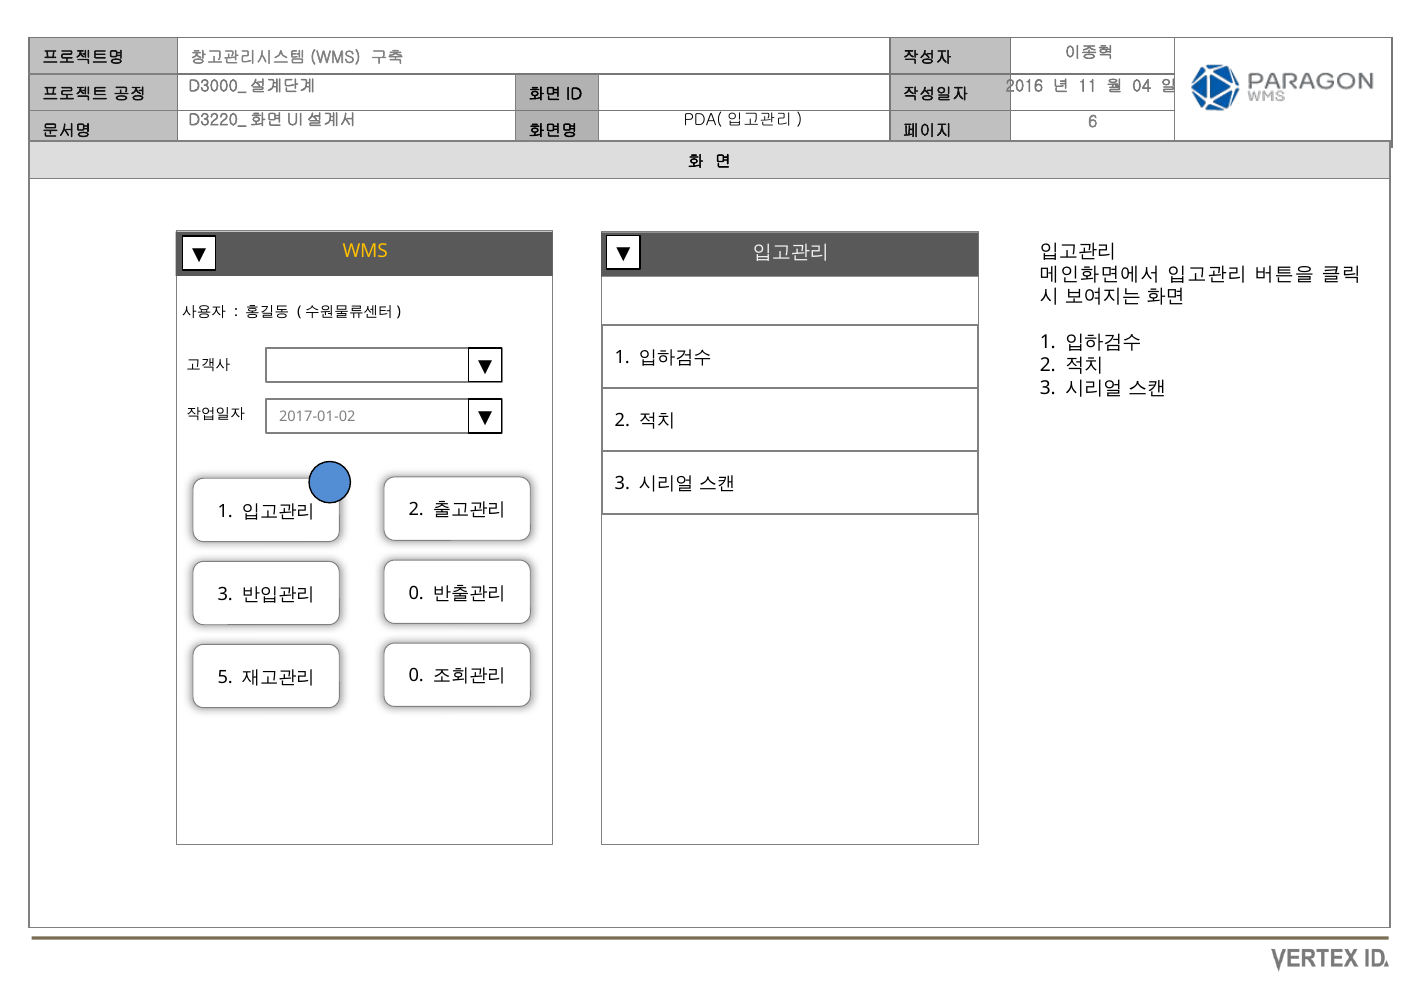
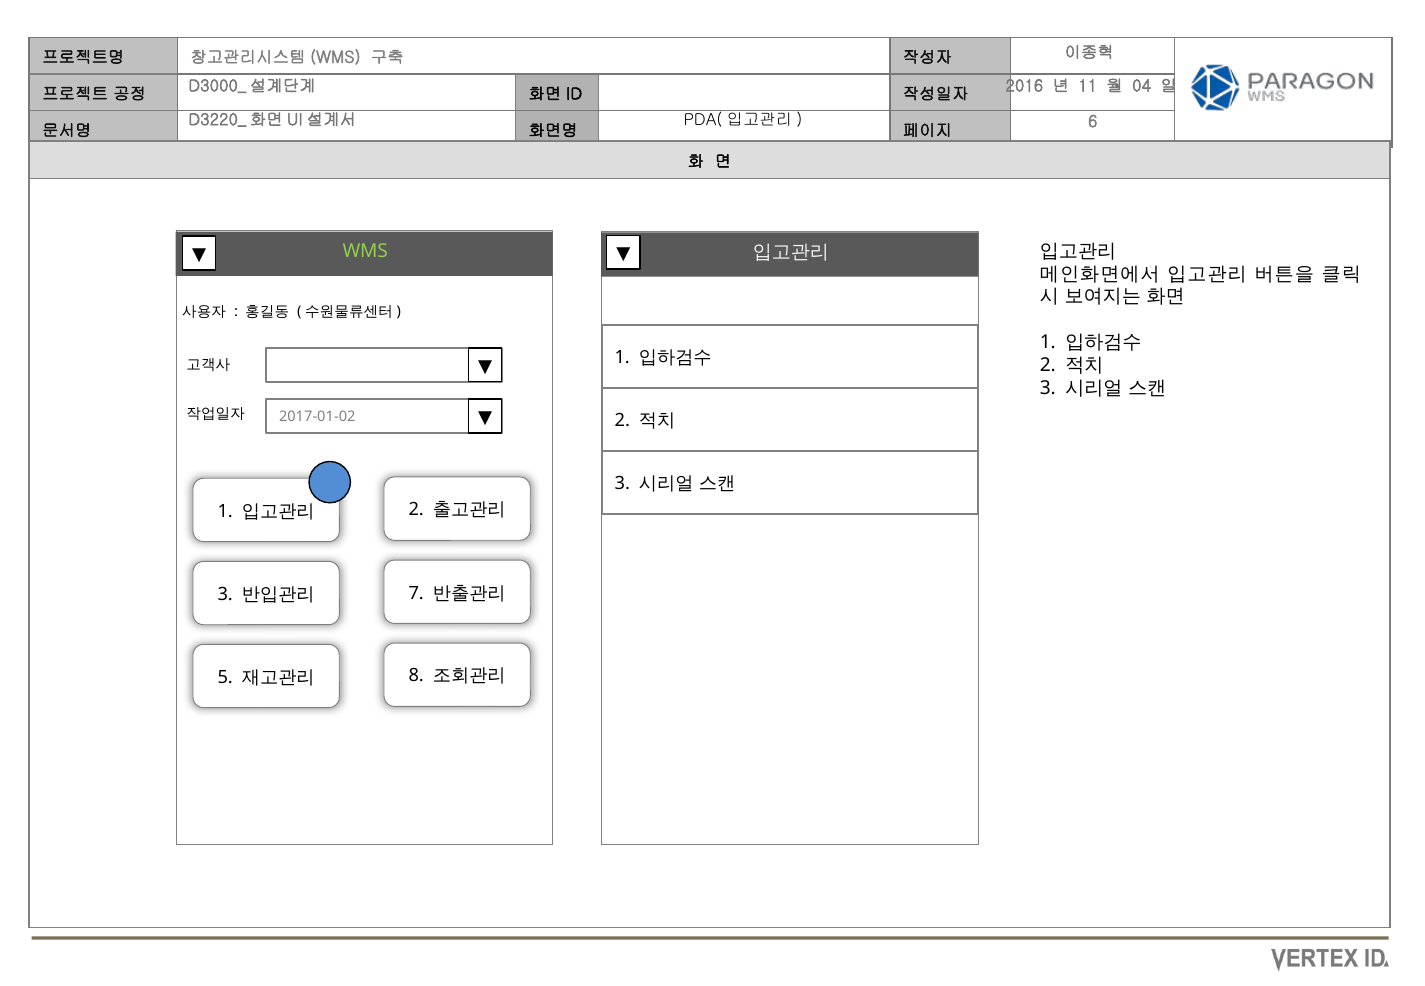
WMS colour: yellow -> light green (365, 251)
0: 0 -> 7 (416, 593)
0: 0 -> 8 (416, 676)
